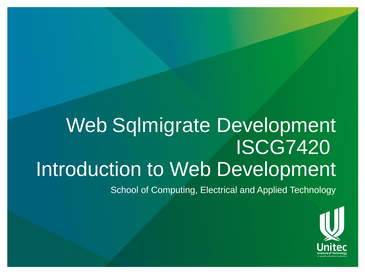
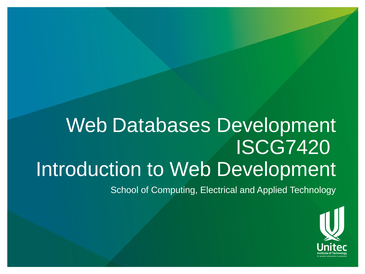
Sqlmigrate: Sqlmigrate -> Databases (161, 125)
